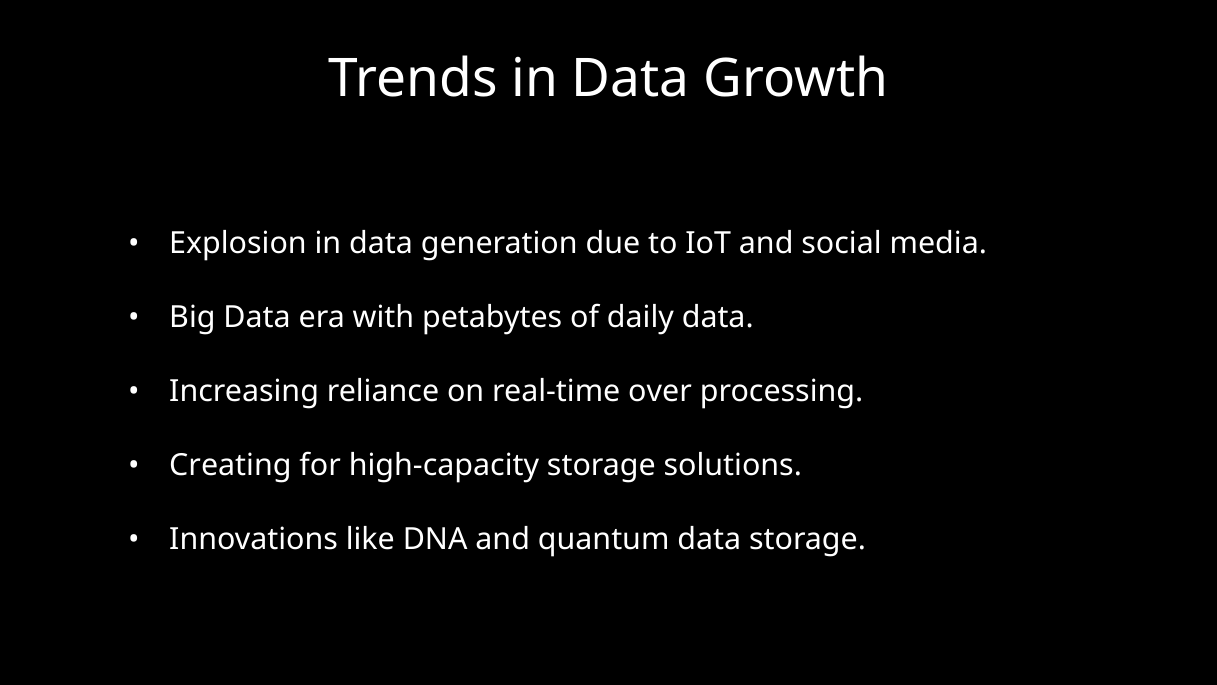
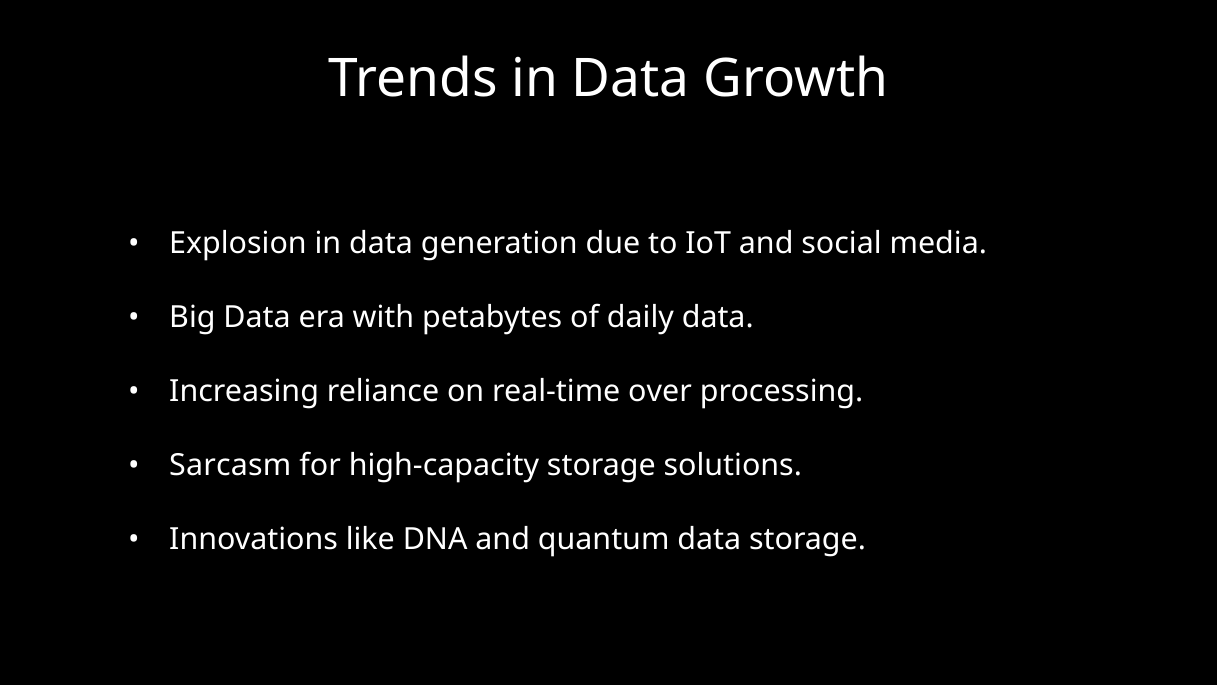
Creating: Creating -> Sarcasm (230, 465)
